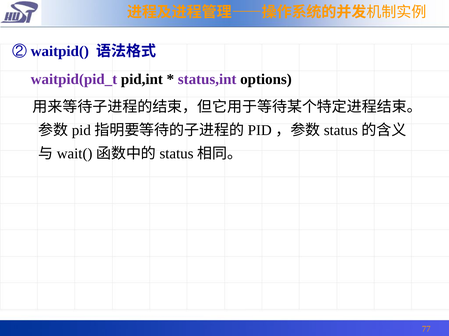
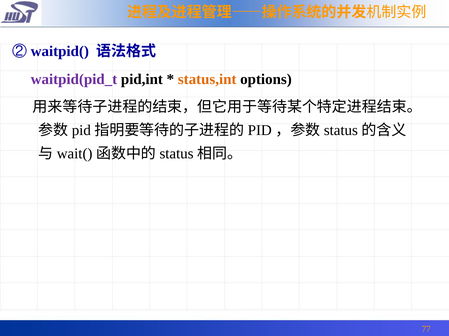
status,int colour: purple -> orange (207, 79)
